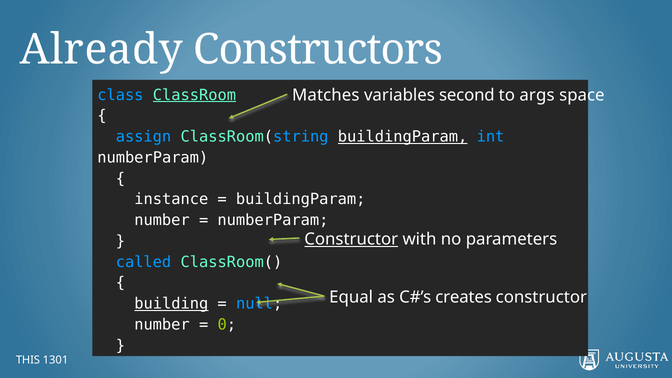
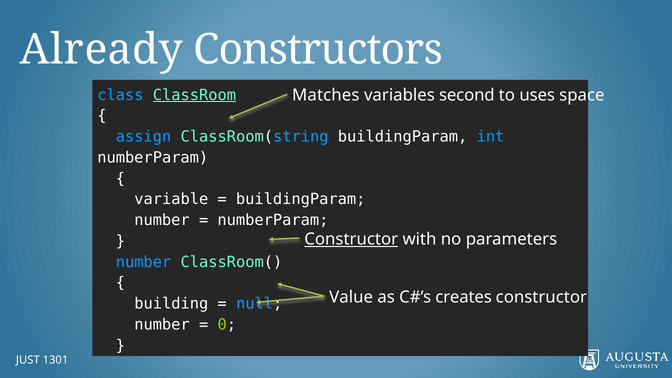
args: args -> uses (537, 95)
buildingParam underline: present -> none (403, 137)
instance: instance -> variable (171, 199)
called: called -> number (144, 262)
Equal: Equal -> Value (351, 297)
building underline: present -> none (171, 304)
THIS: THIS -> JUST (28, 360)
